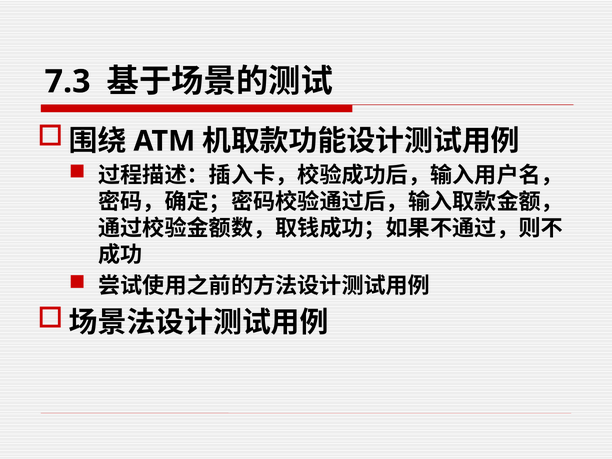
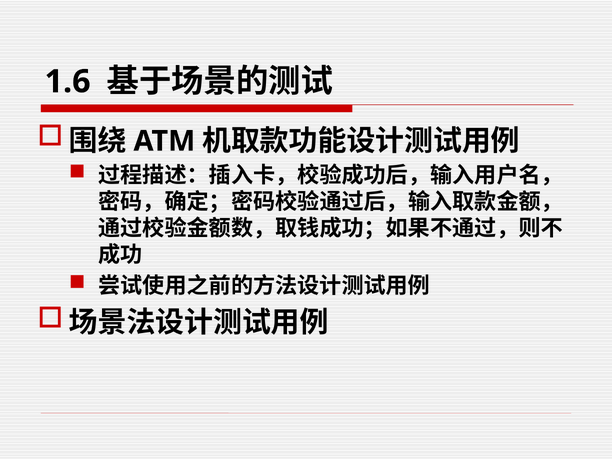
7.3: 7.3 -> 1.6 (68, 82)
